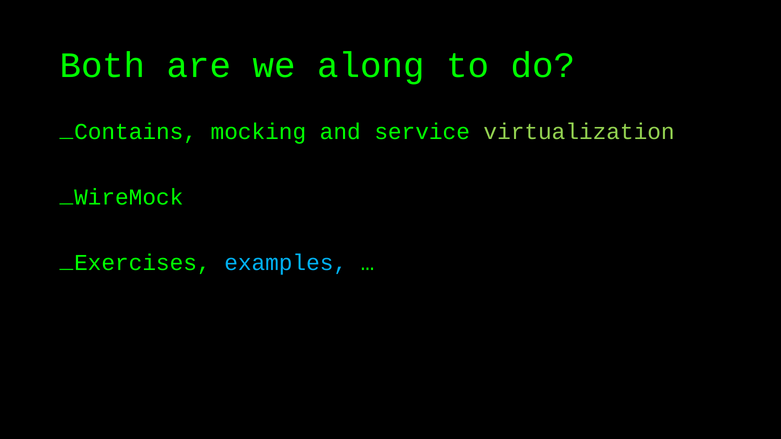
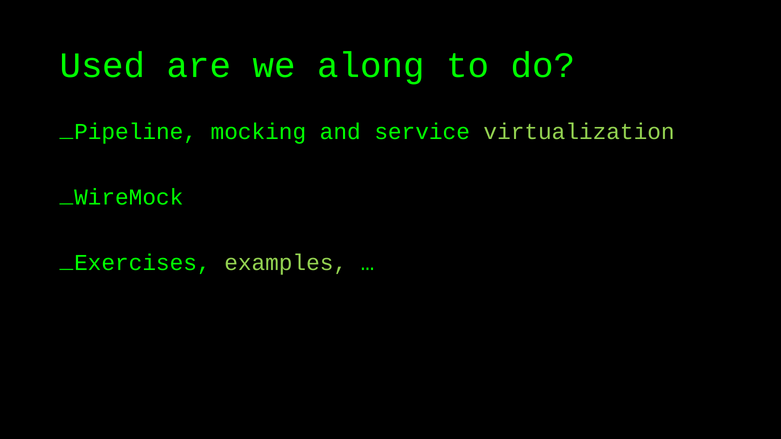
Both: Both -> Used (102, 66)
Contains: Contains -> Pipeline (136, 132)
examples colour: light blue -> light green (286, 263)
